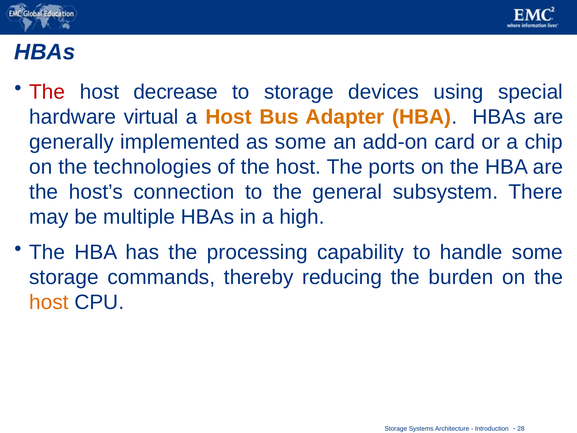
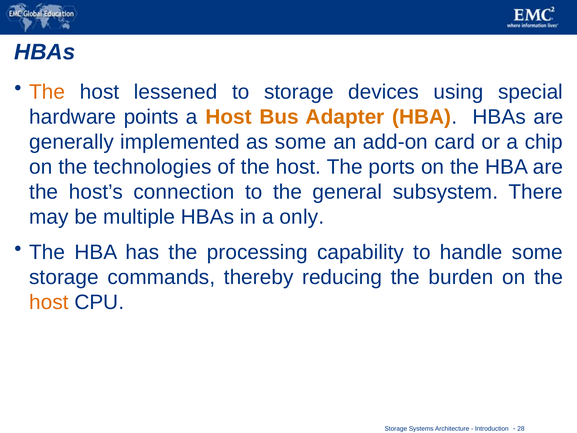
The colour: red -> orange (47, 92)
decrease: decrease -> lessened (176, 92)
virtual: virtual -> points (151, 117)
high: high -> only (302, 217)
